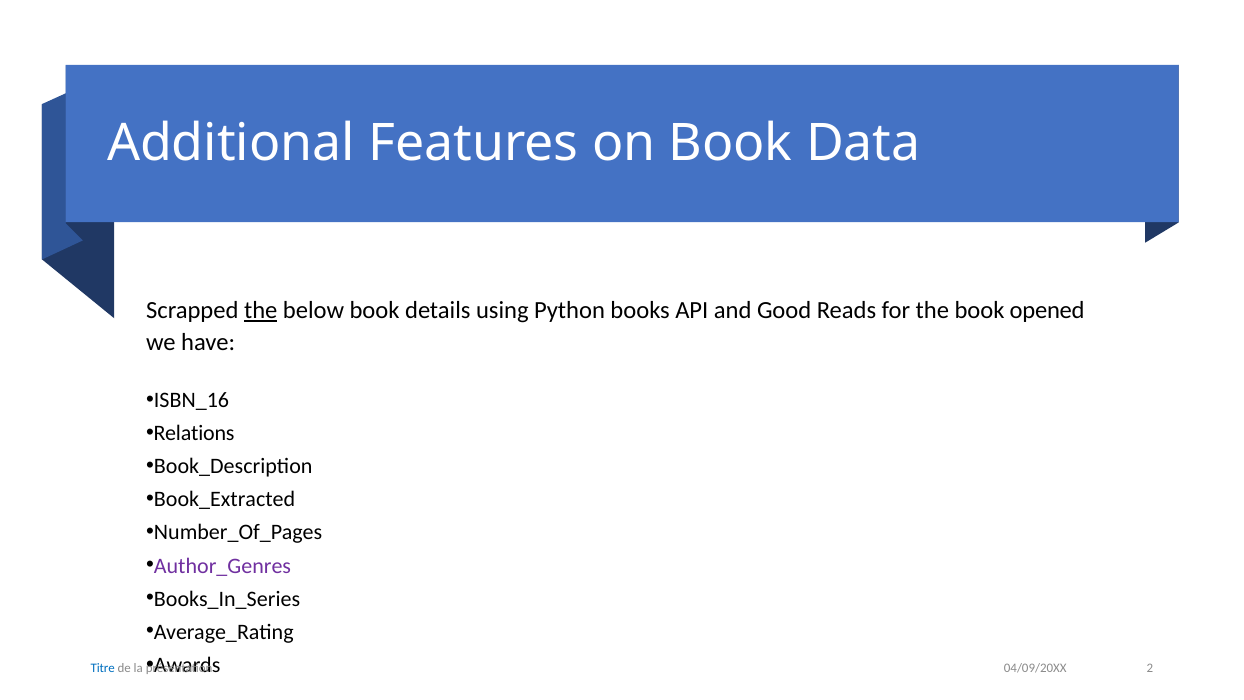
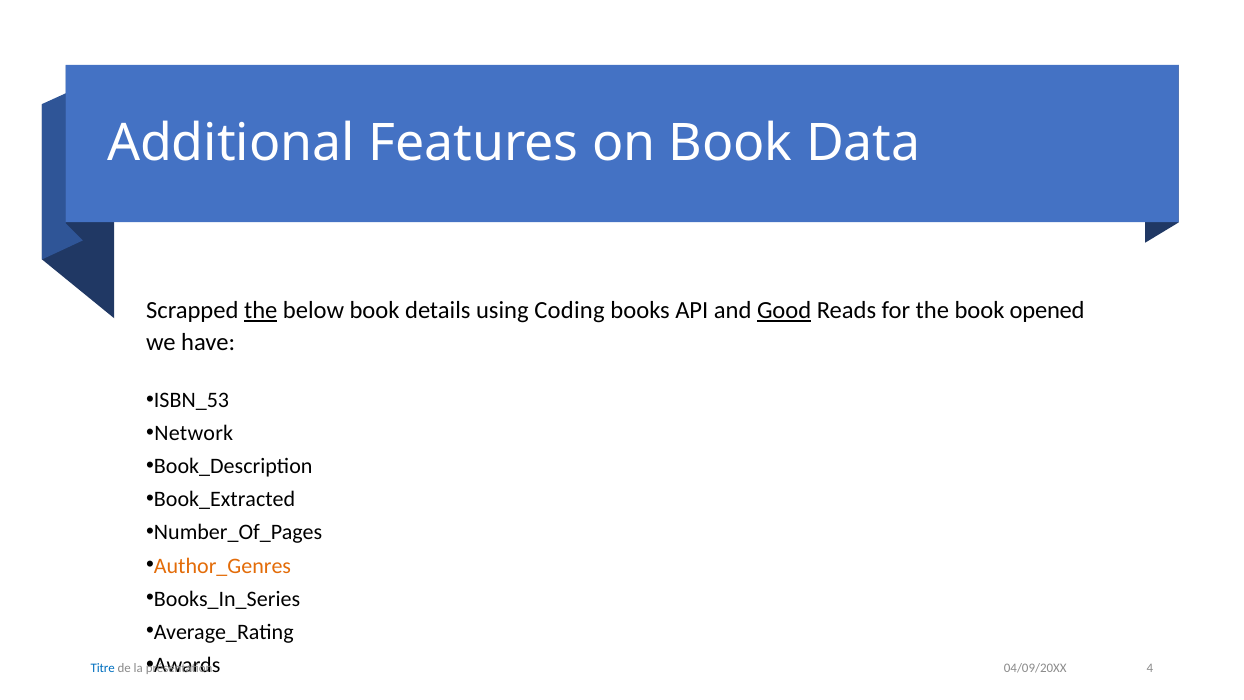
Python: Python -> Coding (569, 310)
Good underline: none -> present (784, 310)
ISBN_16: ISBN_16 -> ISBN_53 (192, 400)
Relations: Relations -> Network (194, 433)
Author_Genres colour: purple -> orange (223, 566)
2: 2 -> 4 (1150, 668)
